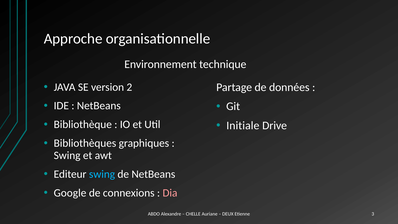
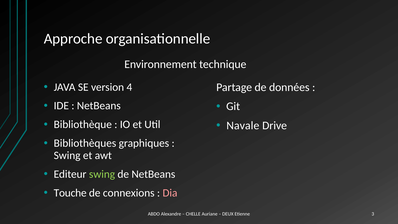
2: 2 -> 4 (129, 87)
Initiale: Initiale -> Navale (243, 126)
swing colour: light blue -> light green (102, 174)
Google: Google -> Touche (70, 193)
